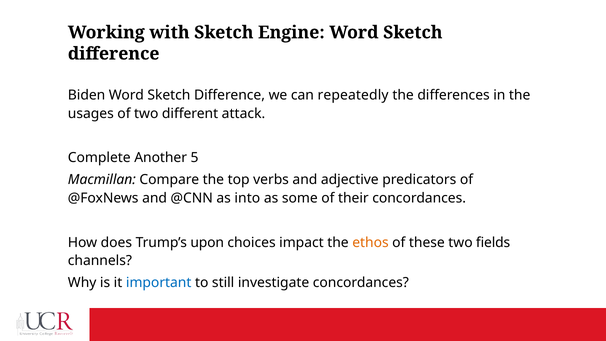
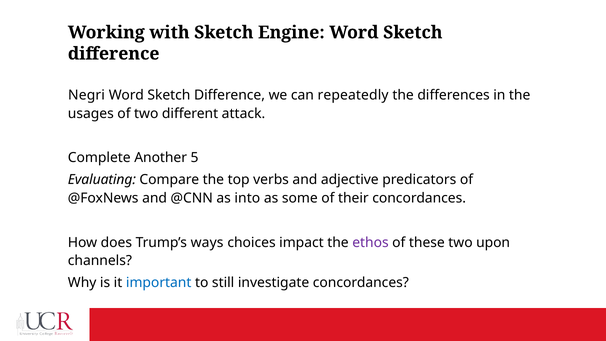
Biden: Biden -> Negri (86, 95)
Macmillan: Macmillan -> Evaluating (102, 180)
upon: upon -> ways (207, 242)
ethos colour: orange -> purple (370, 242)
fields: fields -> upon (493, 242)
